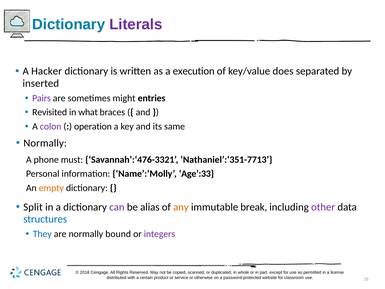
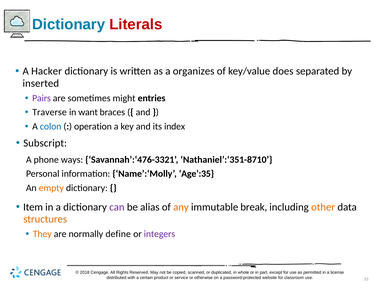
Literals colour: purple -> red (136, 24)
execution: execution -> organizes (194, 71)
Revisited: Revisited -> Traverse (50, 112)
what: what -> want (88, 112)
colon colour: purple -> blue (51, 126)
same: same -> index (175, 126)
Normally: Normally -> Subscript (45, 143)
must: must -> ways (72, 159)
Nathaniel’:‘351-7713: Nathaniel’:‘351-7713 -> Nathaniel’:‘351-8710 (226, 159)
Age’:33: Age’:33 -> Age’:35 (196, 174)
Split: Split -> Item (33, 207)
other colour: purple -> orange (323, 207)
structures colour: blue -> orange (45, 219)
They colour: blue -> orange (42, 234)
bound: bound -> define (118, 234)
